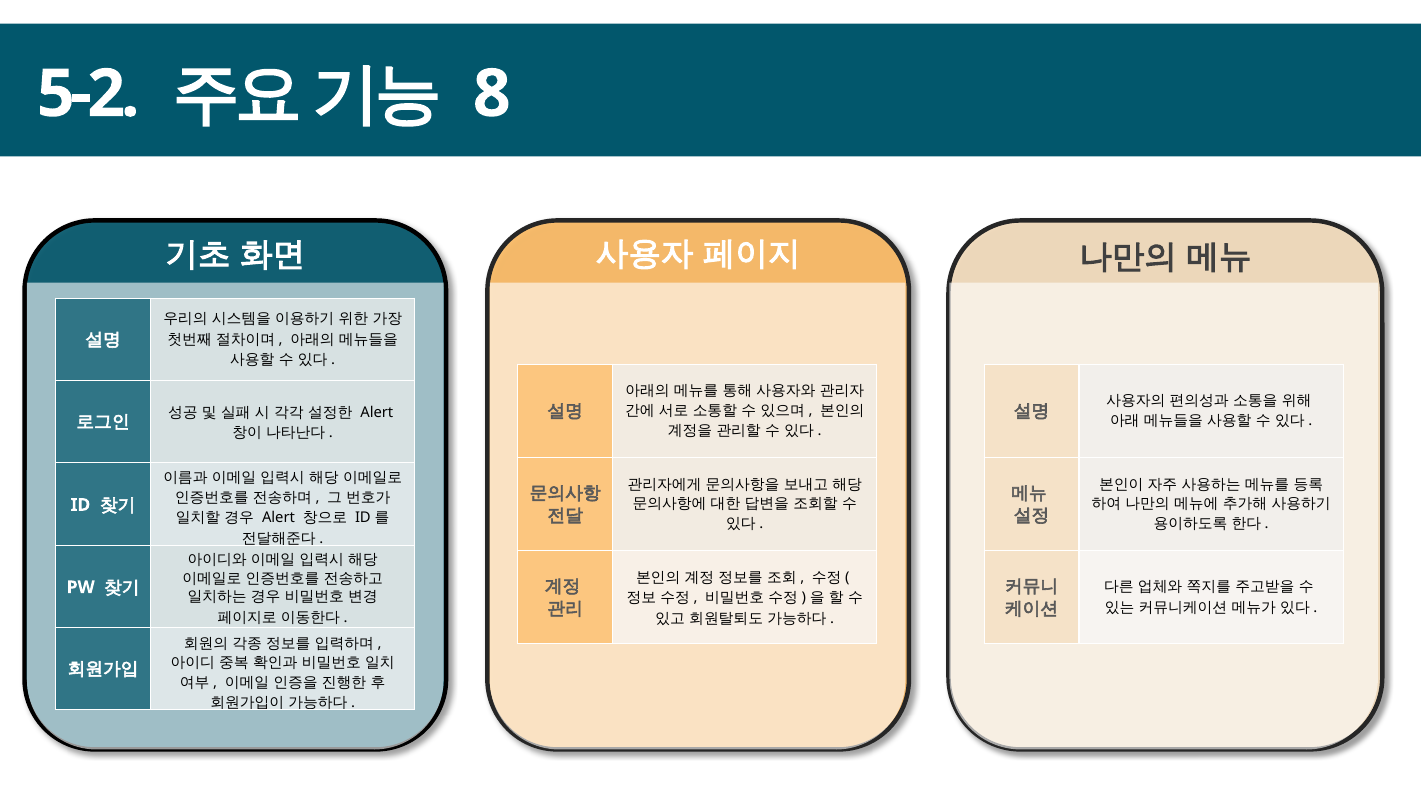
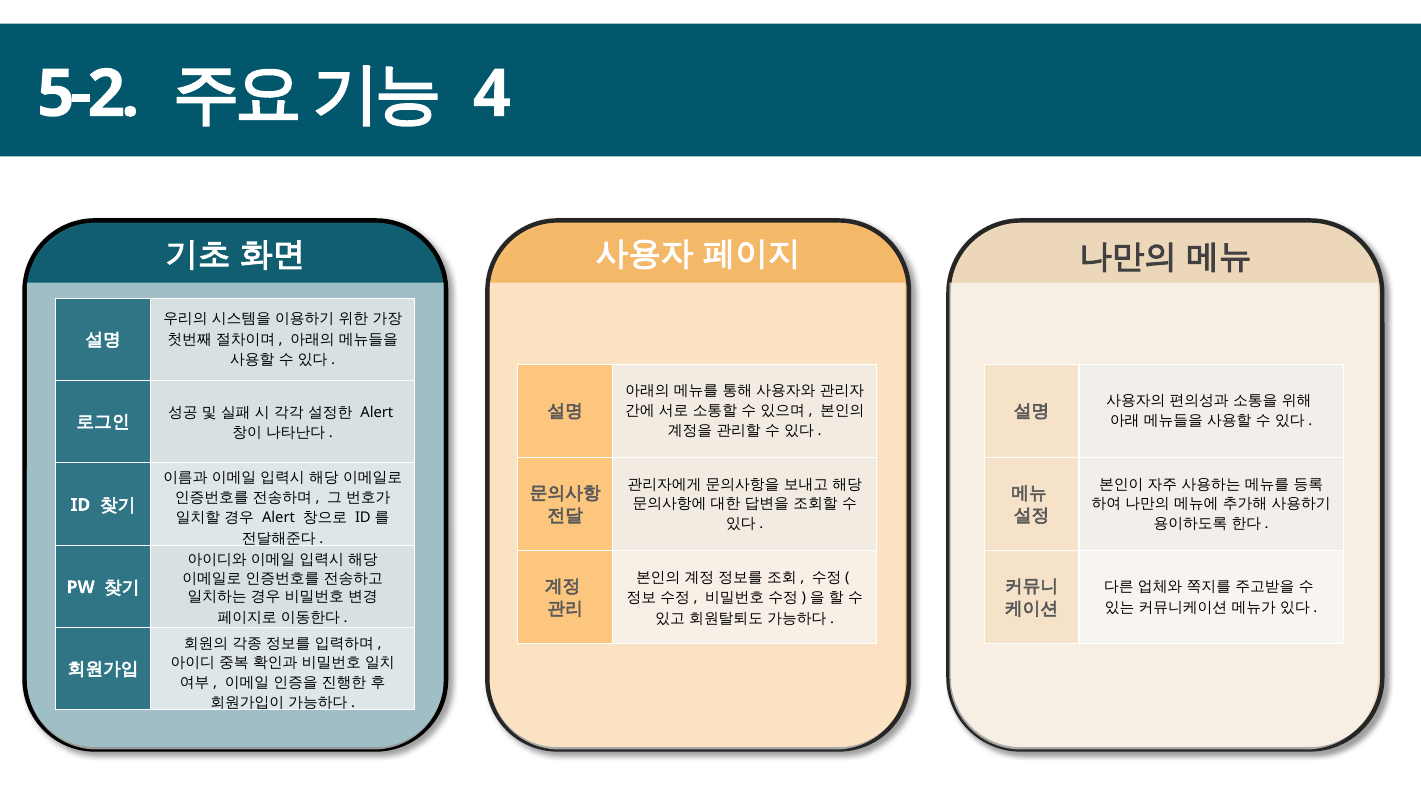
8: 8 -> 4 (492, 94)
